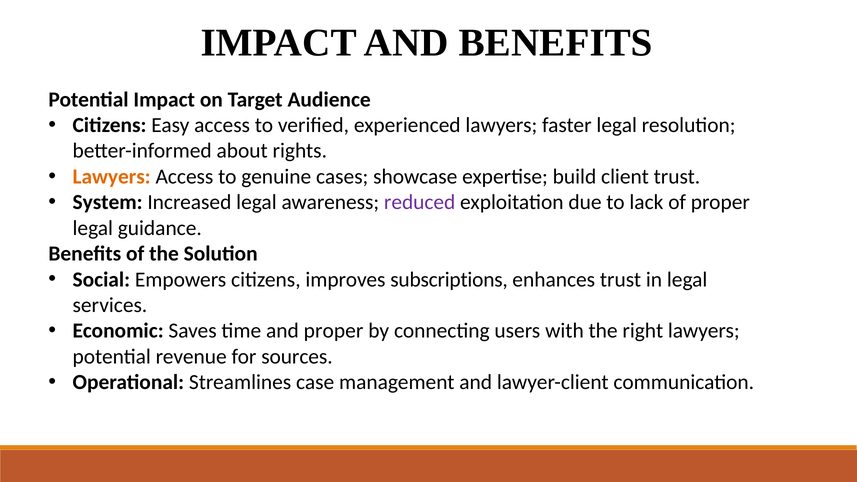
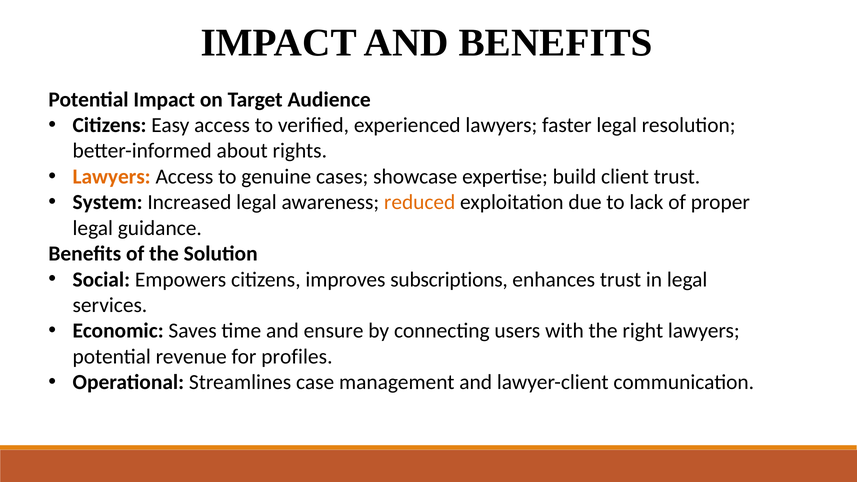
reduced colour: purple -> orange (420, 202)
and proper: proper -> ensure (334, 331)
sources: sources -> profiles (297, 357)
